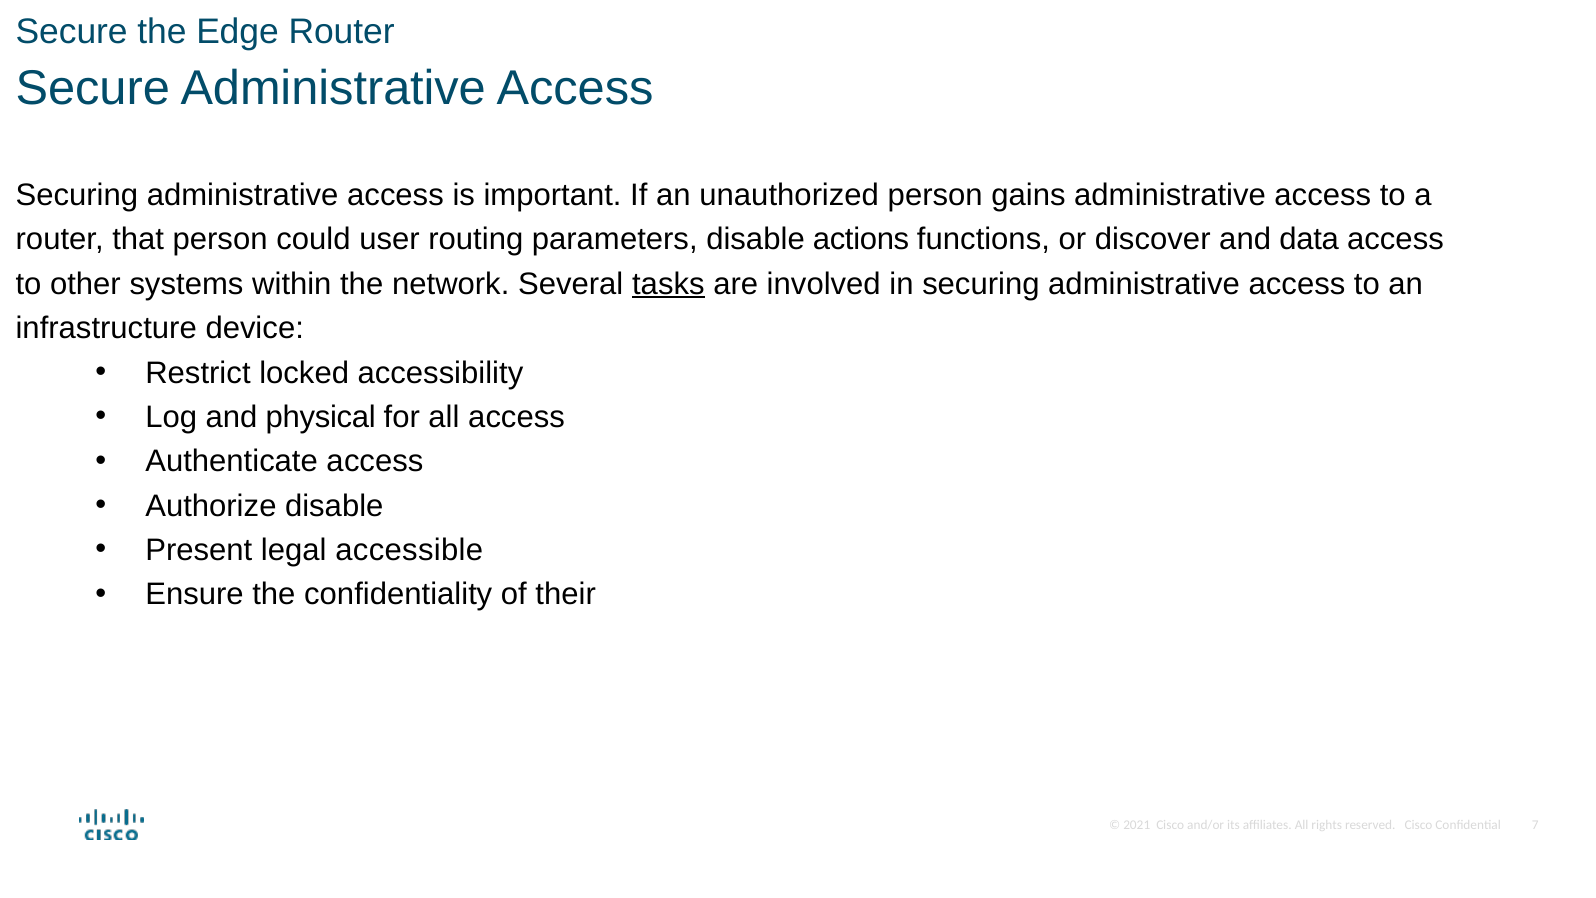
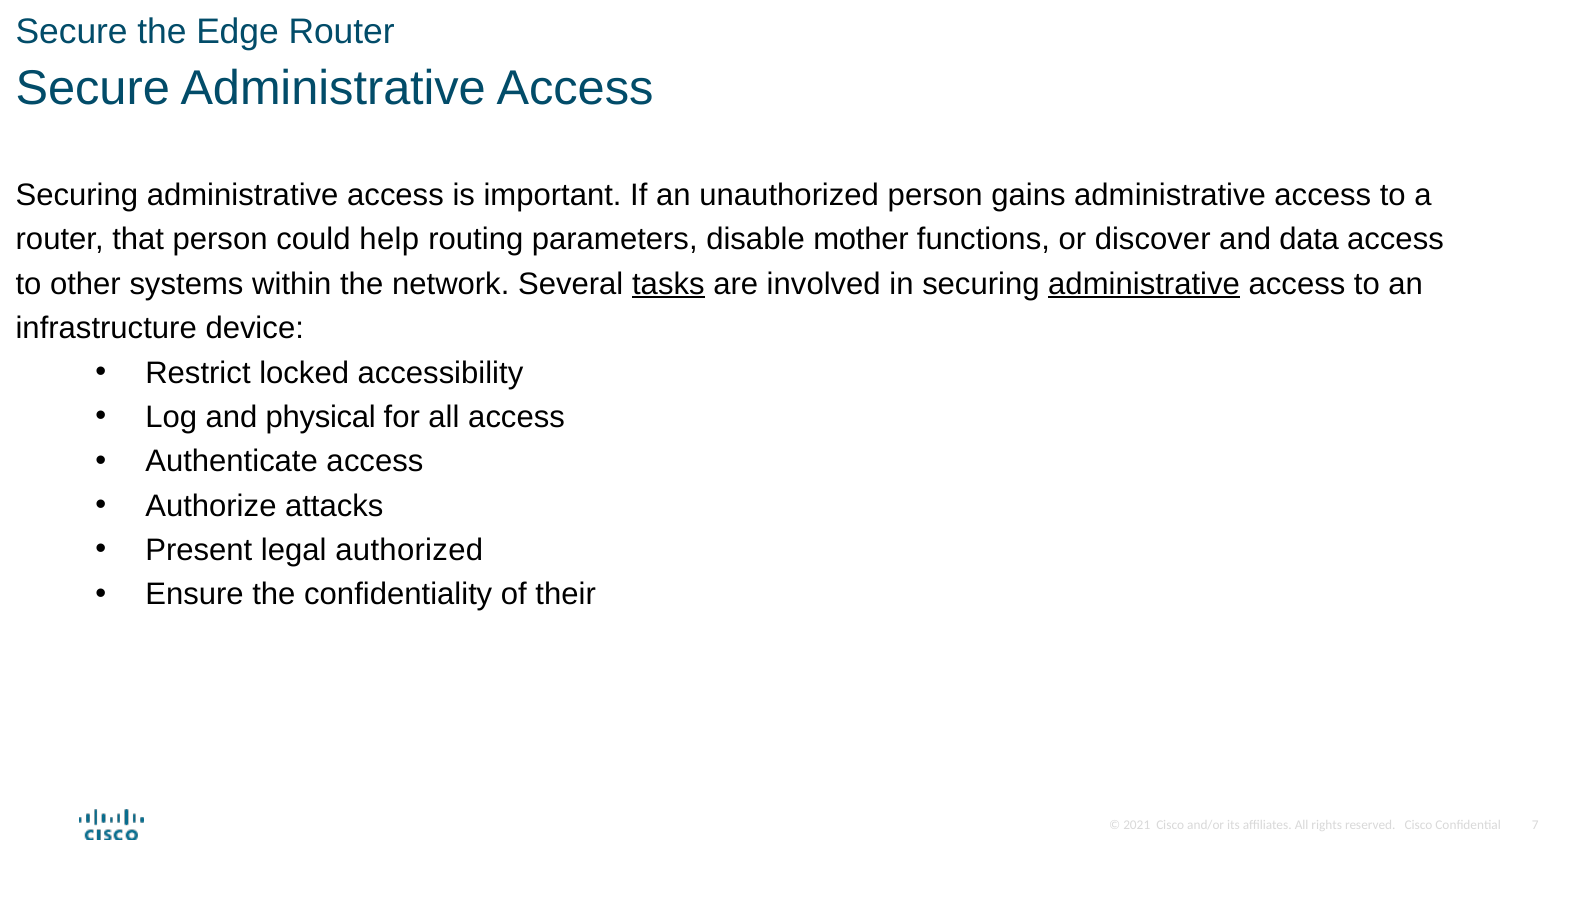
user: user -> help (389, 240)
actions: actions -> mother (861, 240)
administrative underline: none -> present (1144, 284)
Authorize disable: disable -> attacks (334, 506)
accessible: accessible -> authorized (409, 550)
